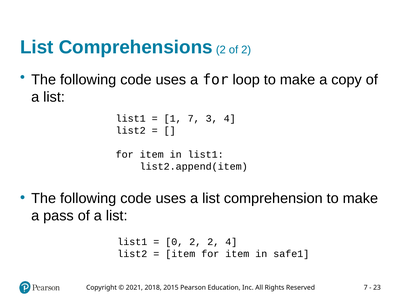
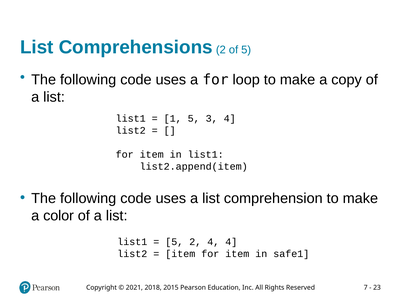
of 2: 2 -> 5 (246, 50)
1 7: 7 -> 5 (194, 119)
pass: pass -> color (59, 216)
0: 0 -> 5 (174, 242)
2 2: 2 -> 4 (213, 242)
